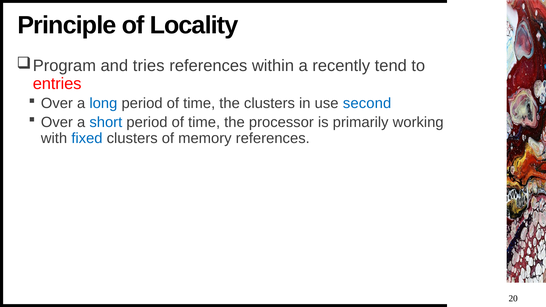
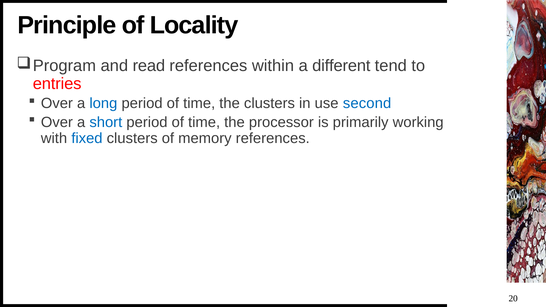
tries: tries -> read (149, 66)
recently: recently -> different (341, 66)
